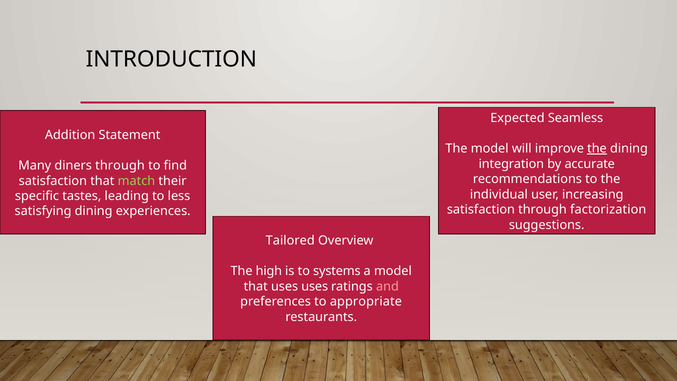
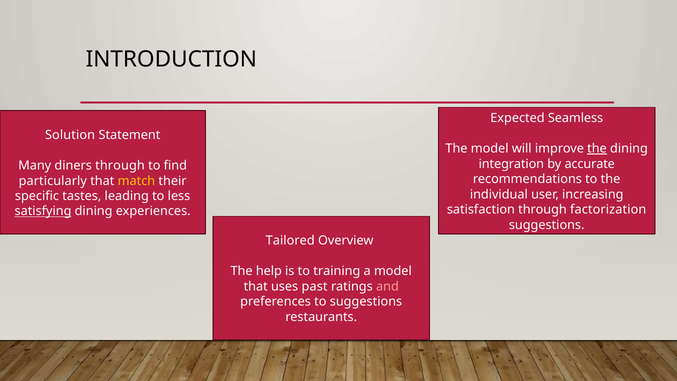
Addition: Addition -> Solution (70, 135)
satisfaction: satisfaction -> particularly (53, 181)
match colour: light green -> yellow (136, 181)
satisfying underline: none -> present (43, 211)
high: high -> help (269, 271)
systems: systems -> training (337, 271)
uses uses: uses -> past (315, 286)
to appropriate: appropriate -> suggestions (366, 302)
